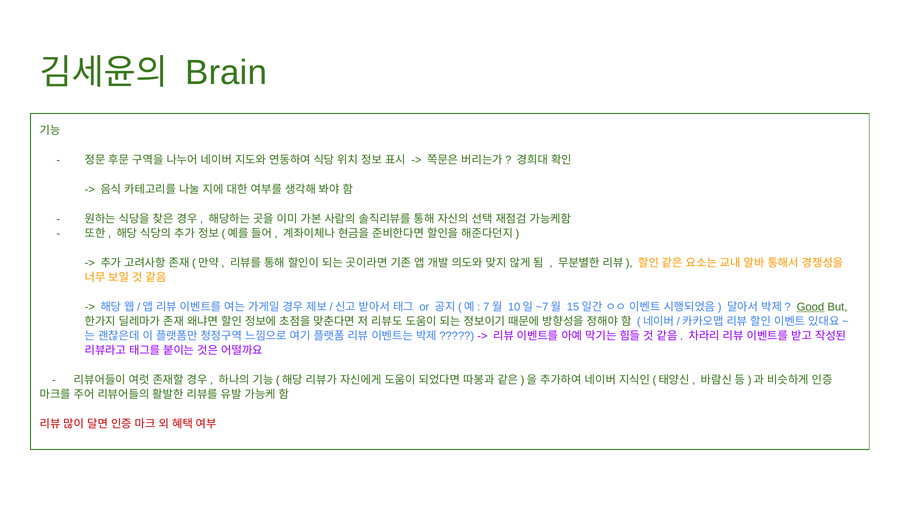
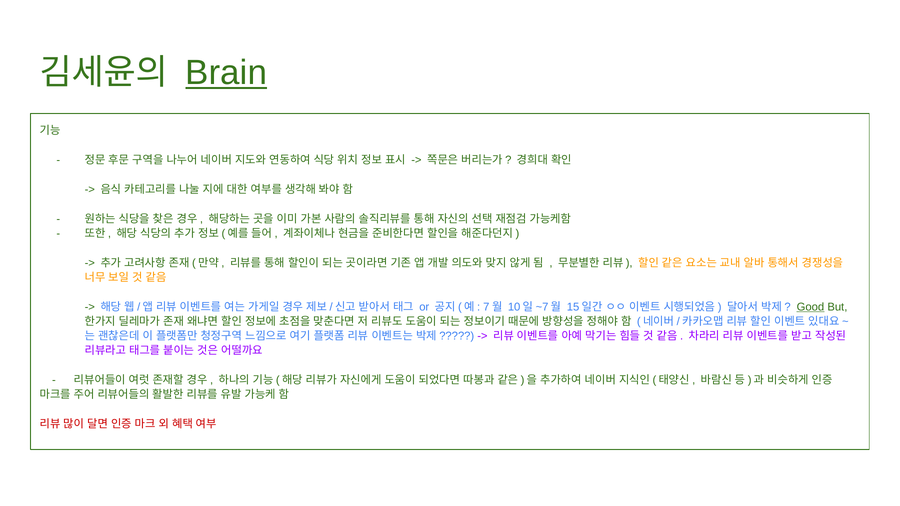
Brain underline: none -> present (226, 73)
